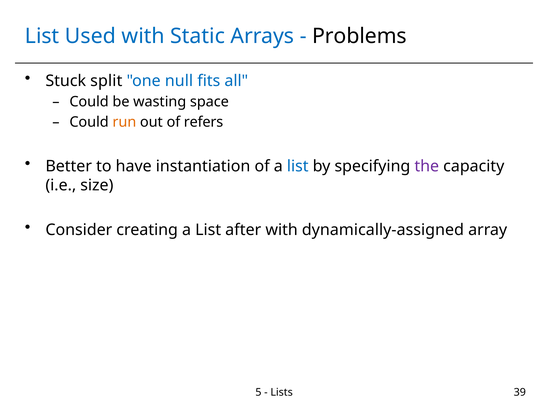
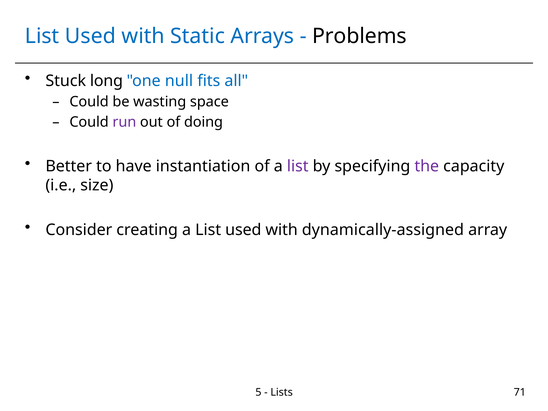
split: split -> long (106, 81)
run colour: orange -> purple (124, 122)
refers: refers -> doing (203, 122)
list colour: blue -> purple (298, 166)
a List after: after -> used (243, 230)
39: 39 -> 71 (520, 392)
